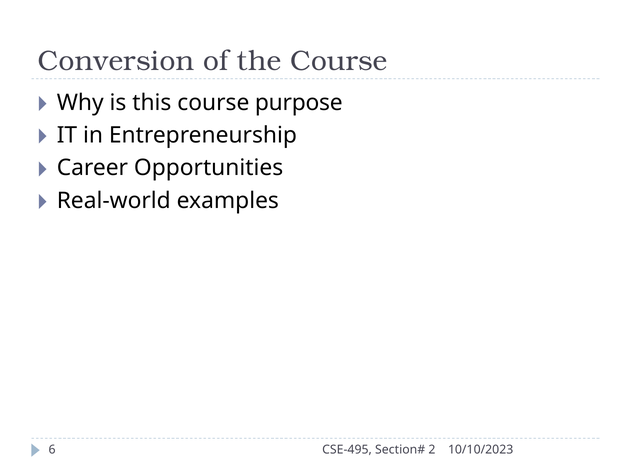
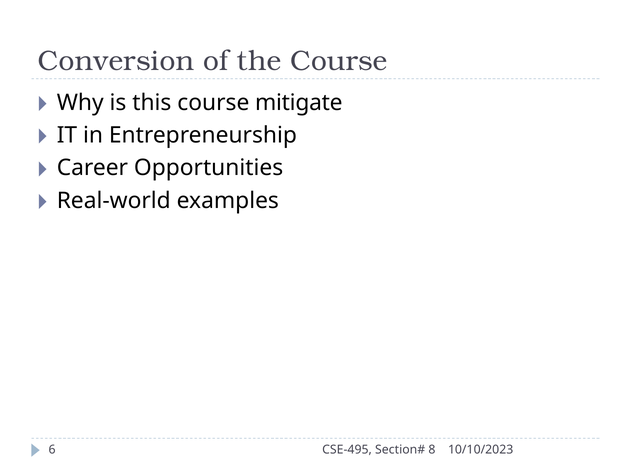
purpose: purpose -> mitigate (299, 103)
2: 2 -> 8 (432, 450)
